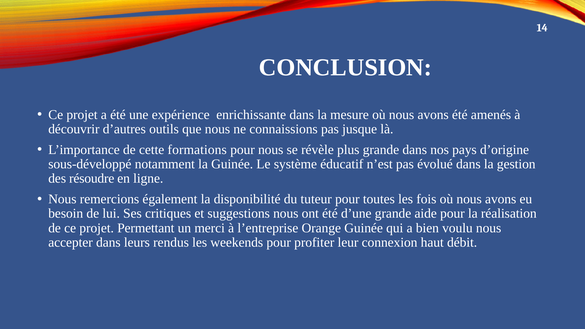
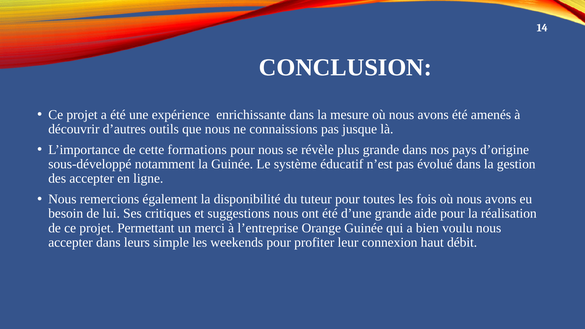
des résoudre: résoudre -> accepter (92, 179)
rendus: rendus -> simple (171, 243)
